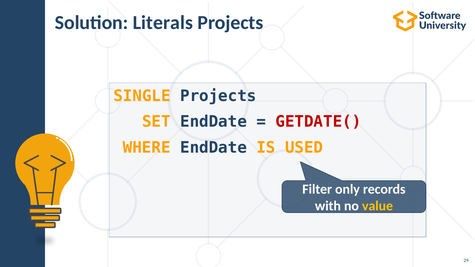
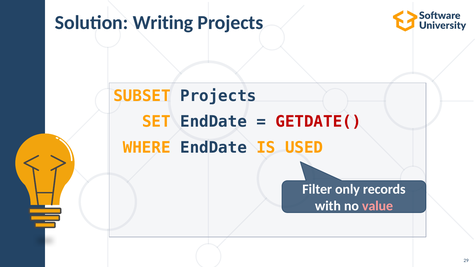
Literals: Literals -> Writing (163, 23)
SINGLE: SINGLE -> SUBSET (142, 96)
value colour: yellow -> pink (378, 206)
